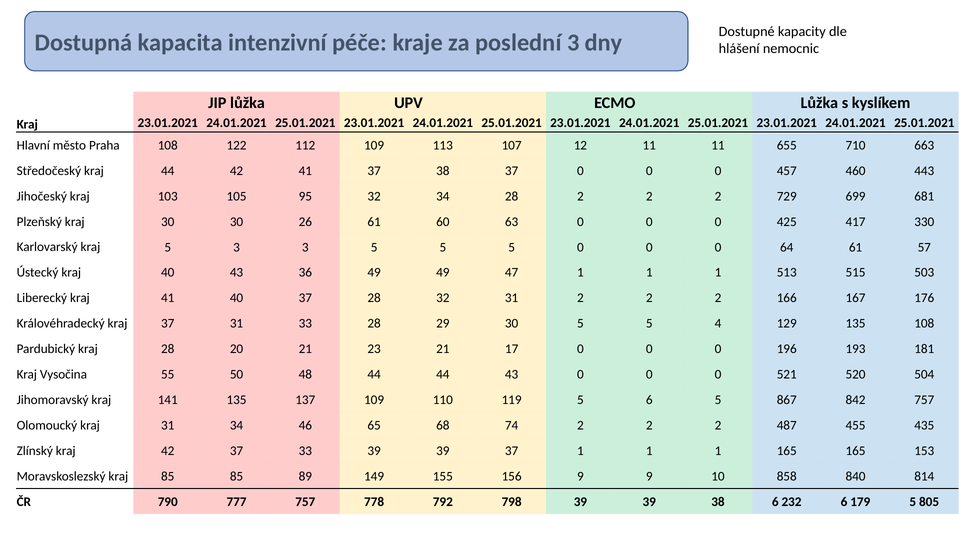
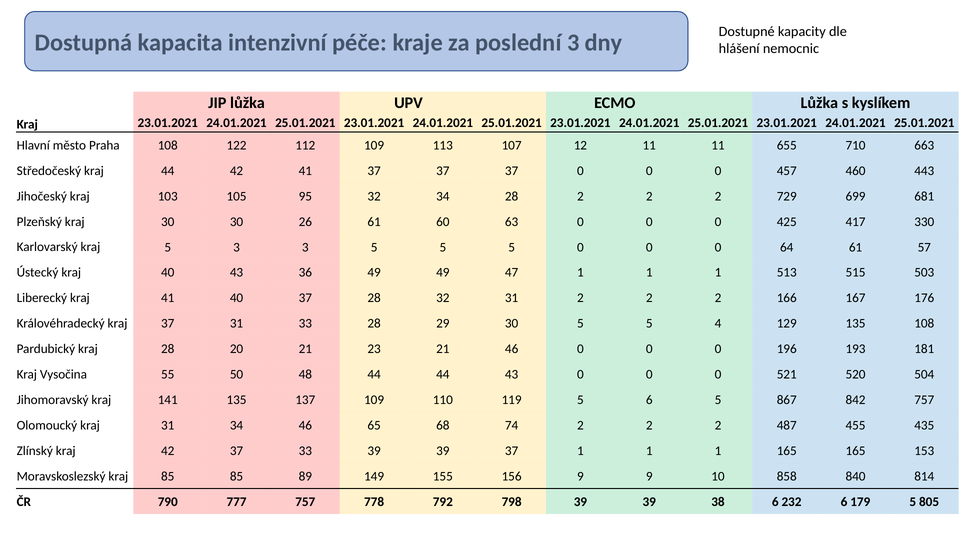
41 37 38: 38 -> 37 (443, 171)
21 17: 17 -> 46 (512, 349)
